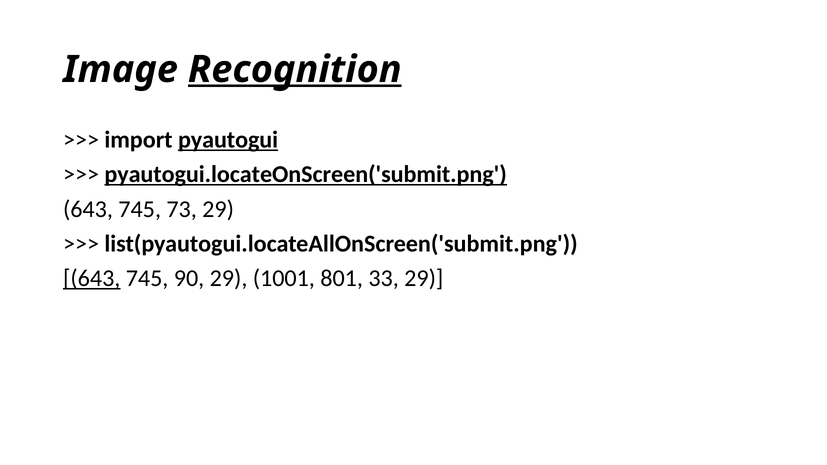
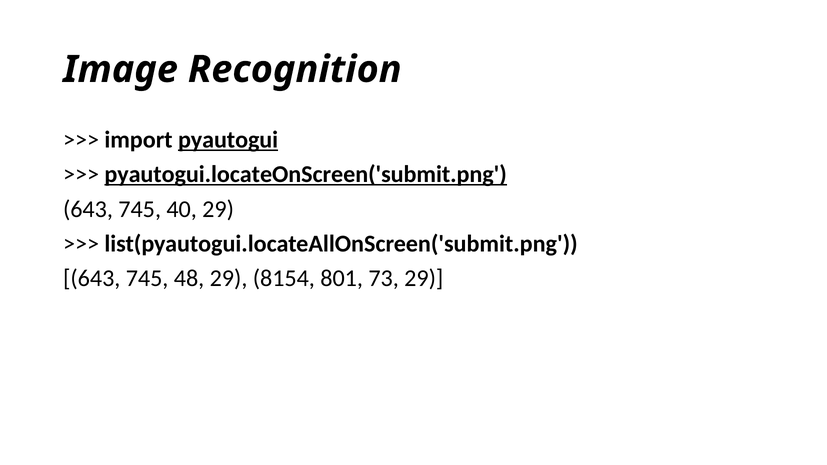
Recognition underline: present -> none (295, 69)
73: 73 -> 40 (182, 209)
643 underline: present -> none (92, 279)
90: 90 -> 48 (189, 279)
1001: 1001 -> 8154 (284, 279)
33: 33 -> 73 (384, 279)
